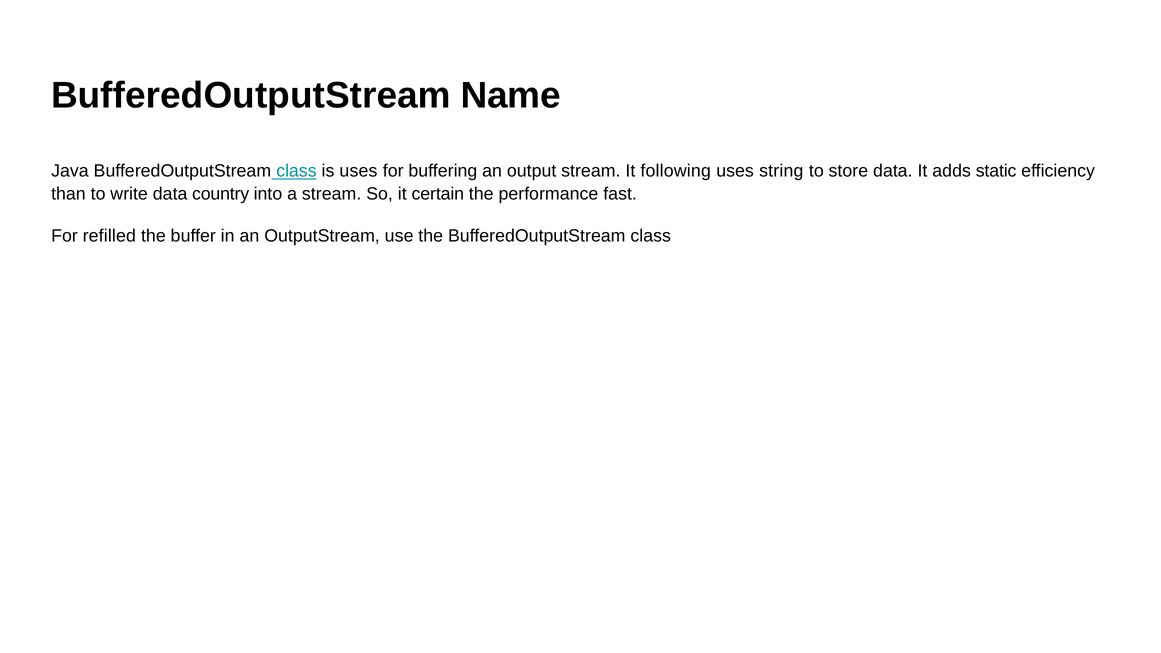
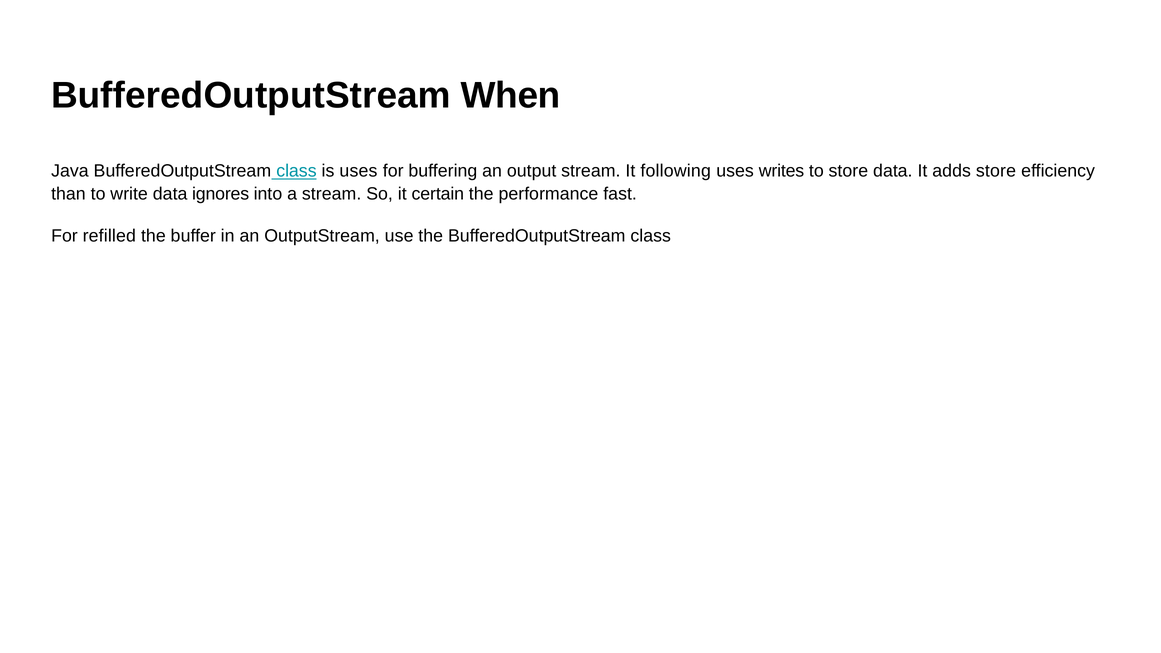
Name: Name -> When (511, 96)
string: string -> writes (781, 171)
adds static: static -> store (996, 171)
country: country -> ignores (221, 194)
